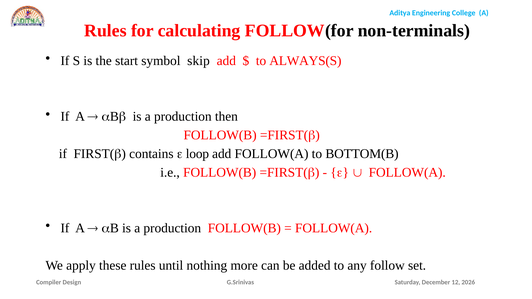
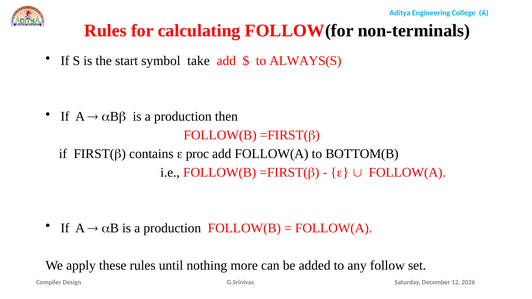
skip: skip -> take (198, 61)
loop: loop -> proc (197, 154)
